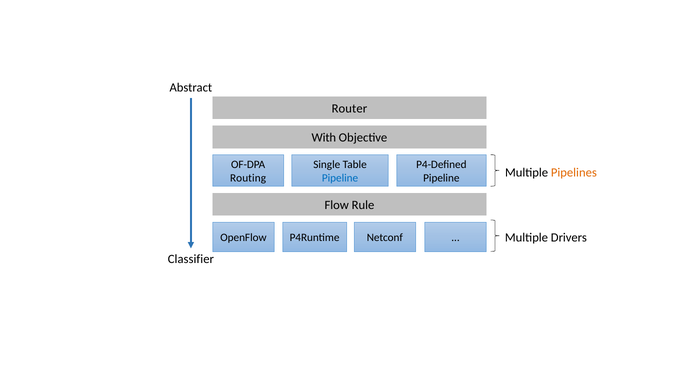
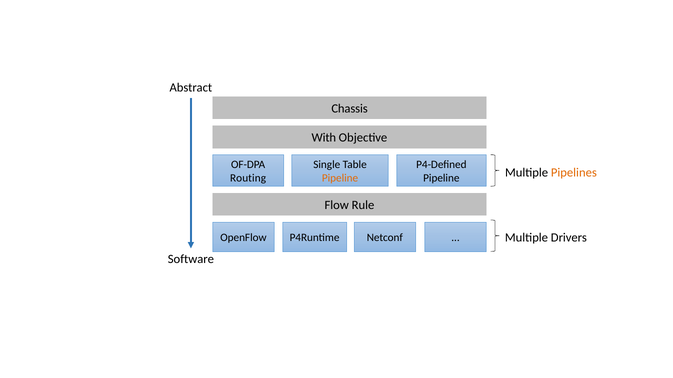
Router: Router -> Chassis (350, 109)
Pipeline colour: blue -> orange (340, 178)
Classifier: Classifier -> Software (191, 259)
